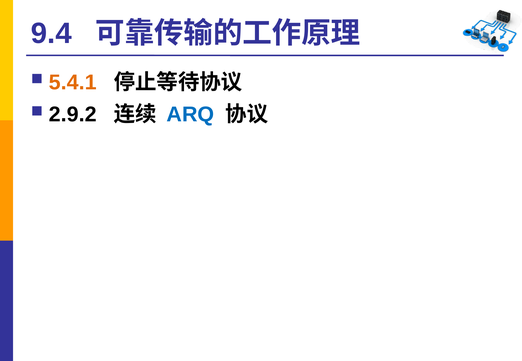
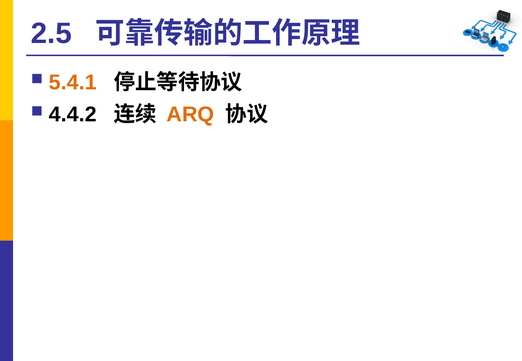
9.4: 9.4 -> 2.5 (51, 34)
2.9.2: 2.9.2 -> 4.4.2 (73, 115)
ARQ colour: blue -> orange (190, 115)
